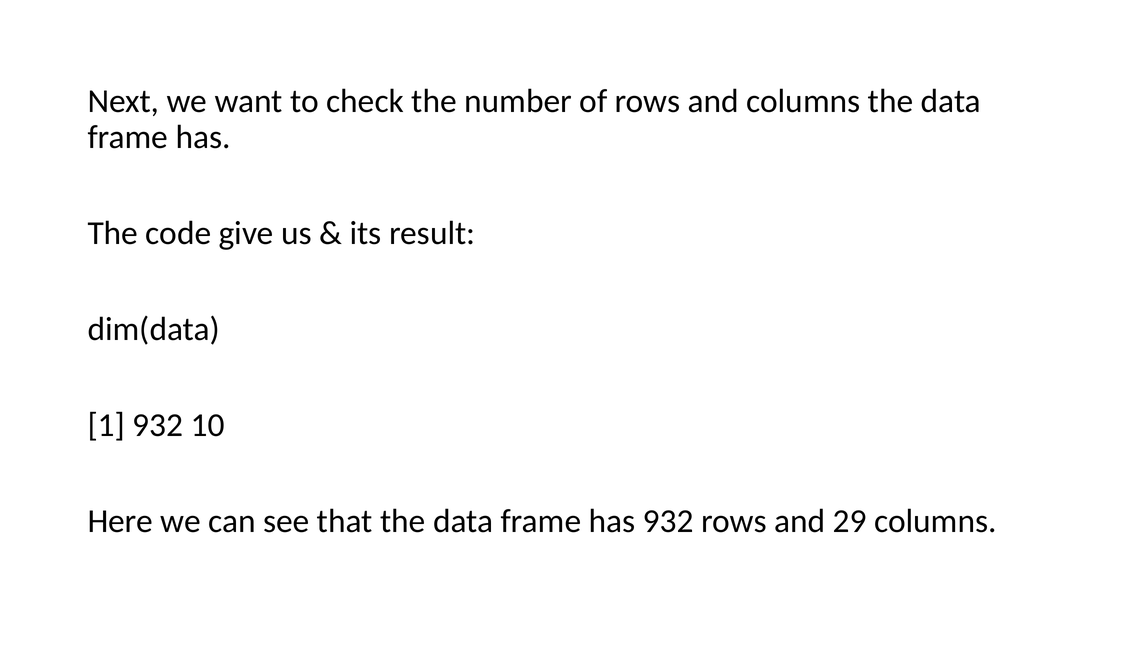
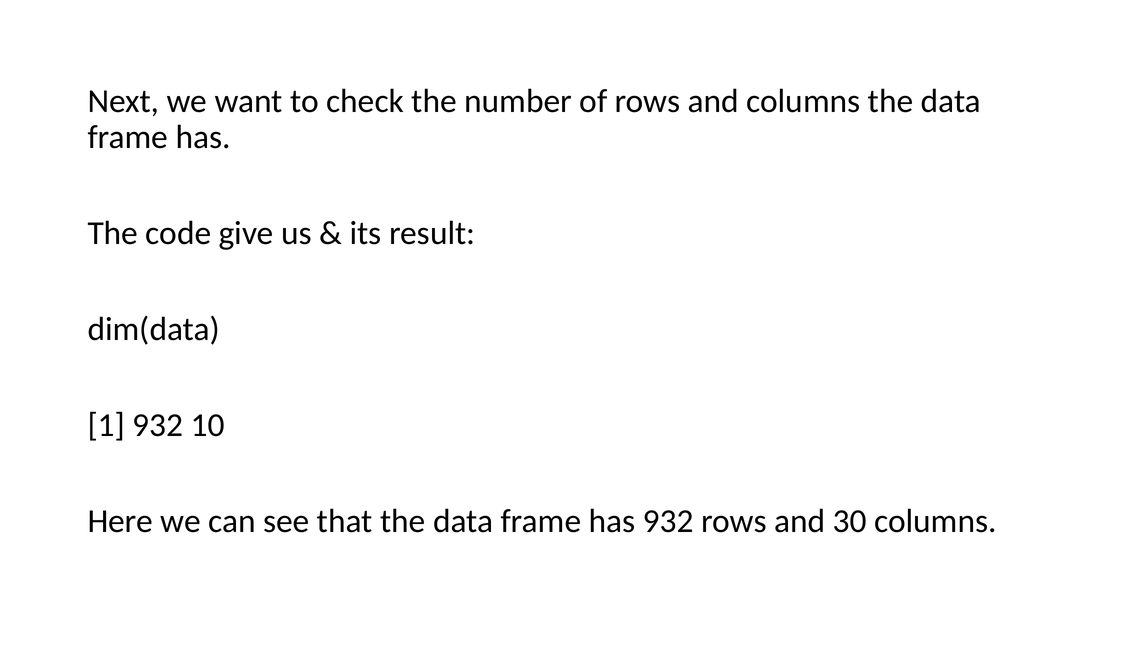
29: 29 -> 30 (850, 522)
